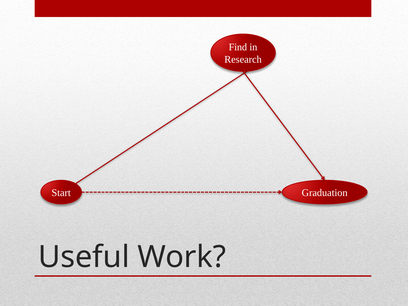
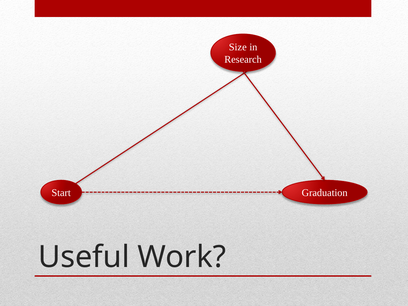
Find: Find -> Size (238, 47)
